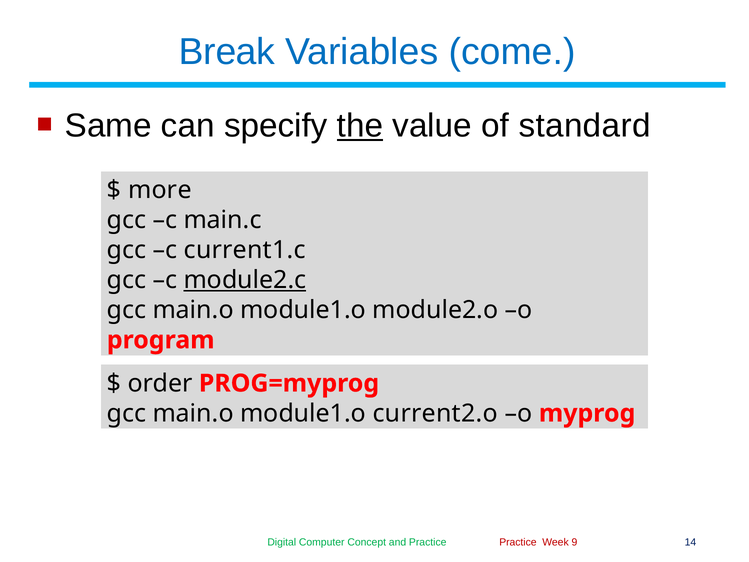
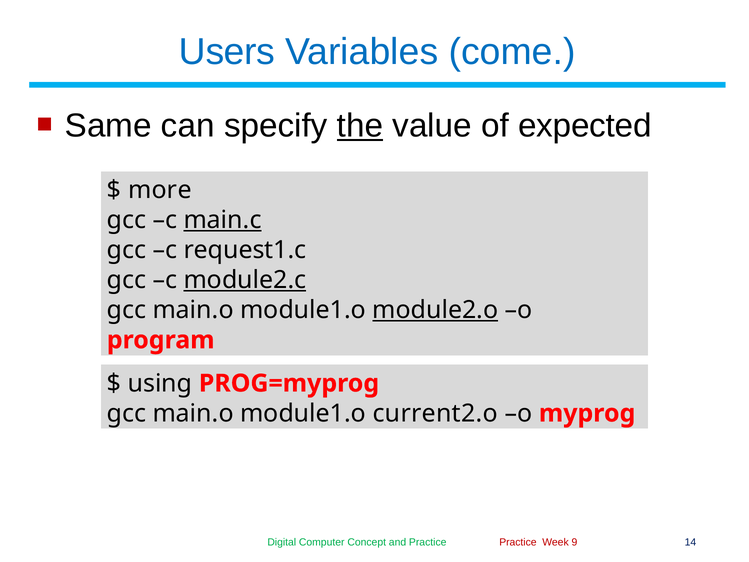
Break: Break -> Users (227, 52)
standard: standard -> expected (585, 126)
main.c underline: none -> present (223, 220)
current1.c: current1.c -> request1.c (245, 250)
module2.o underline: none -> present (435, 310)
order: order -> using (160, 383)
